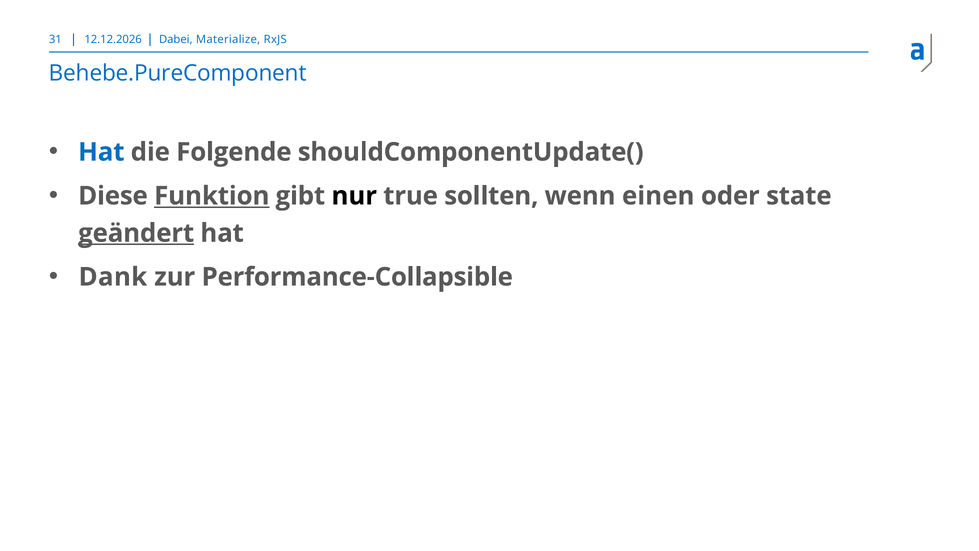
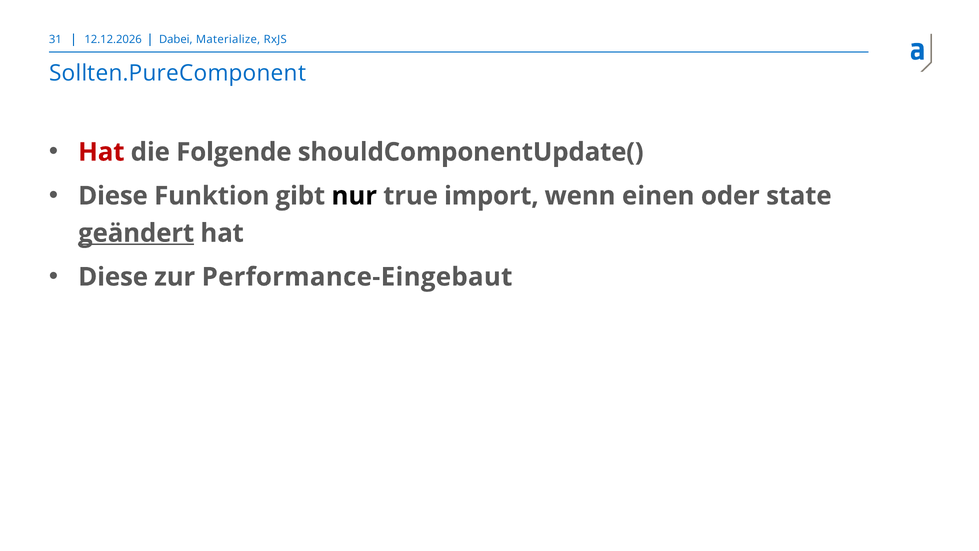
Behebe.PureComponent: Behebe.PureComponent -> Sollten.PureComponent (178, 73)
Hat colour: blue -> red (101, 152)
Funktion underline: present -> none (212, 196)
sollten: sollten -> import (491, 196)
Dank: Dank -> Diese (113, 277)
Performance-Collapsible: Performance-Collapsible -> Performance-Eingebaut (357, 277)
